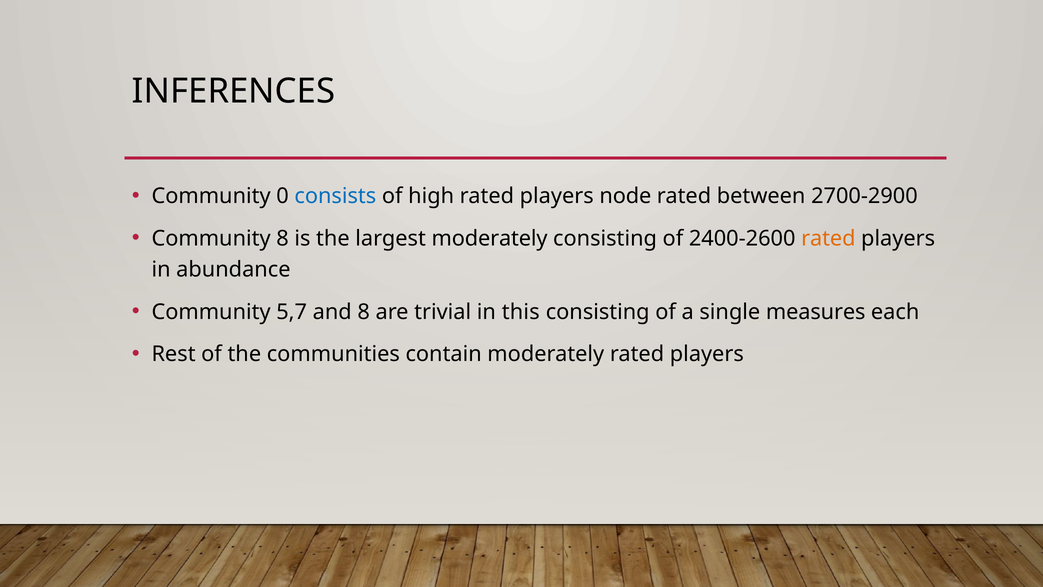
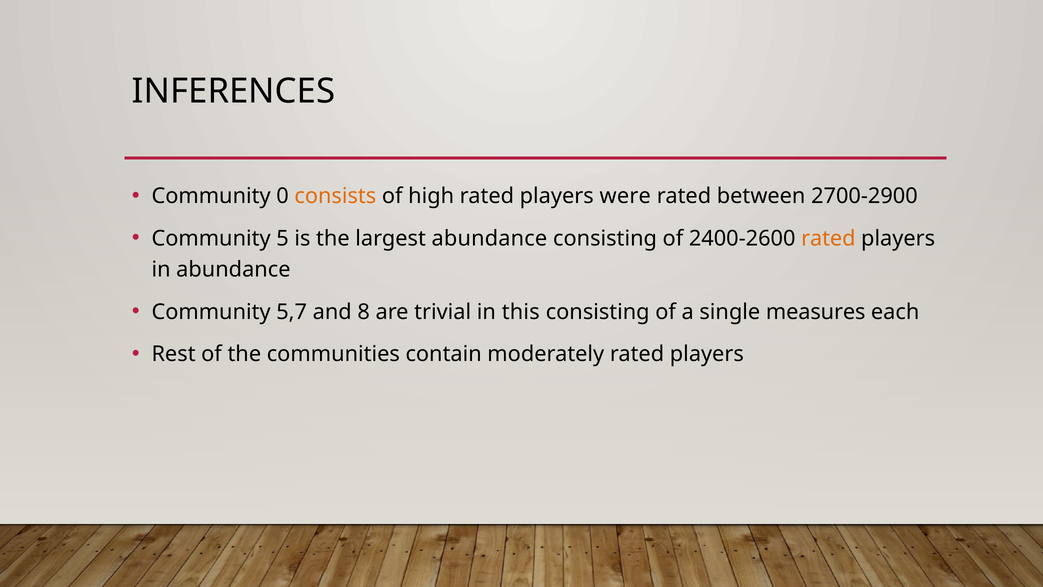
consists colour: blue -> orange (335, 196)
node: node -> were (625, 196)
Community 8: 8 -> 5 (283, 238)
largest moderately: moderately -> abundance (489, 238)
